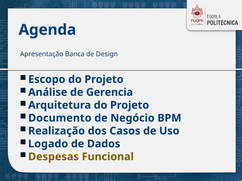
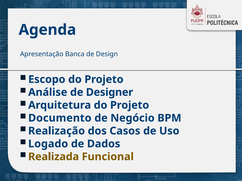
Gerencia: Gerencia -> Designer (110, 93)
Despesas: Despesas -> Realizada (54, 157)
